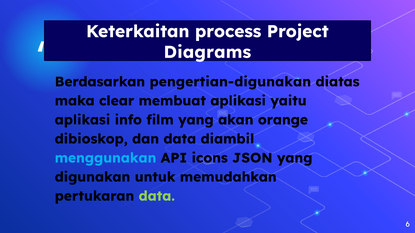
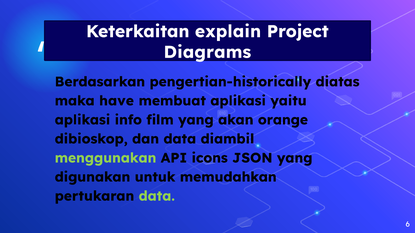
process: process -> explain (228, 32)
pengertian-digunakan: pengertian-digunakan -> pengertian-historically (230, 82)
clear: clear -> have (117, 101)
menggunakan colour: light blue -> light green (106, 158)
